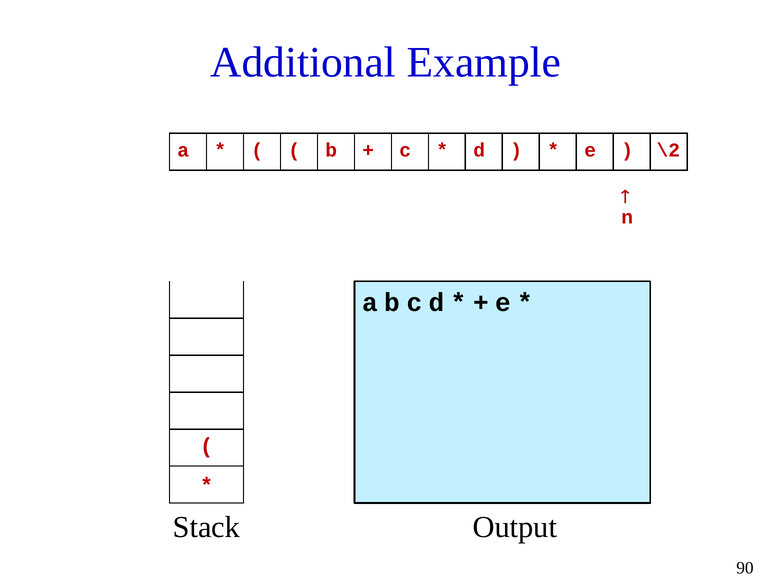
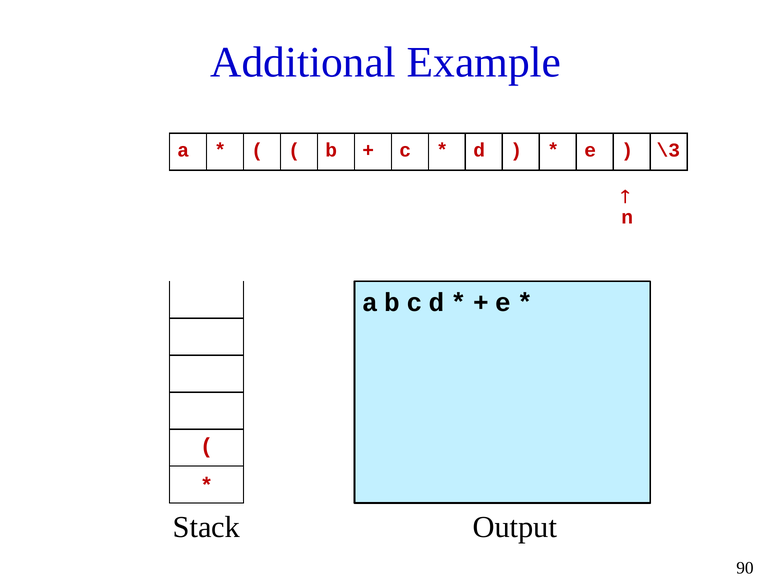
\2: \2 -> \3 (668, 151)
